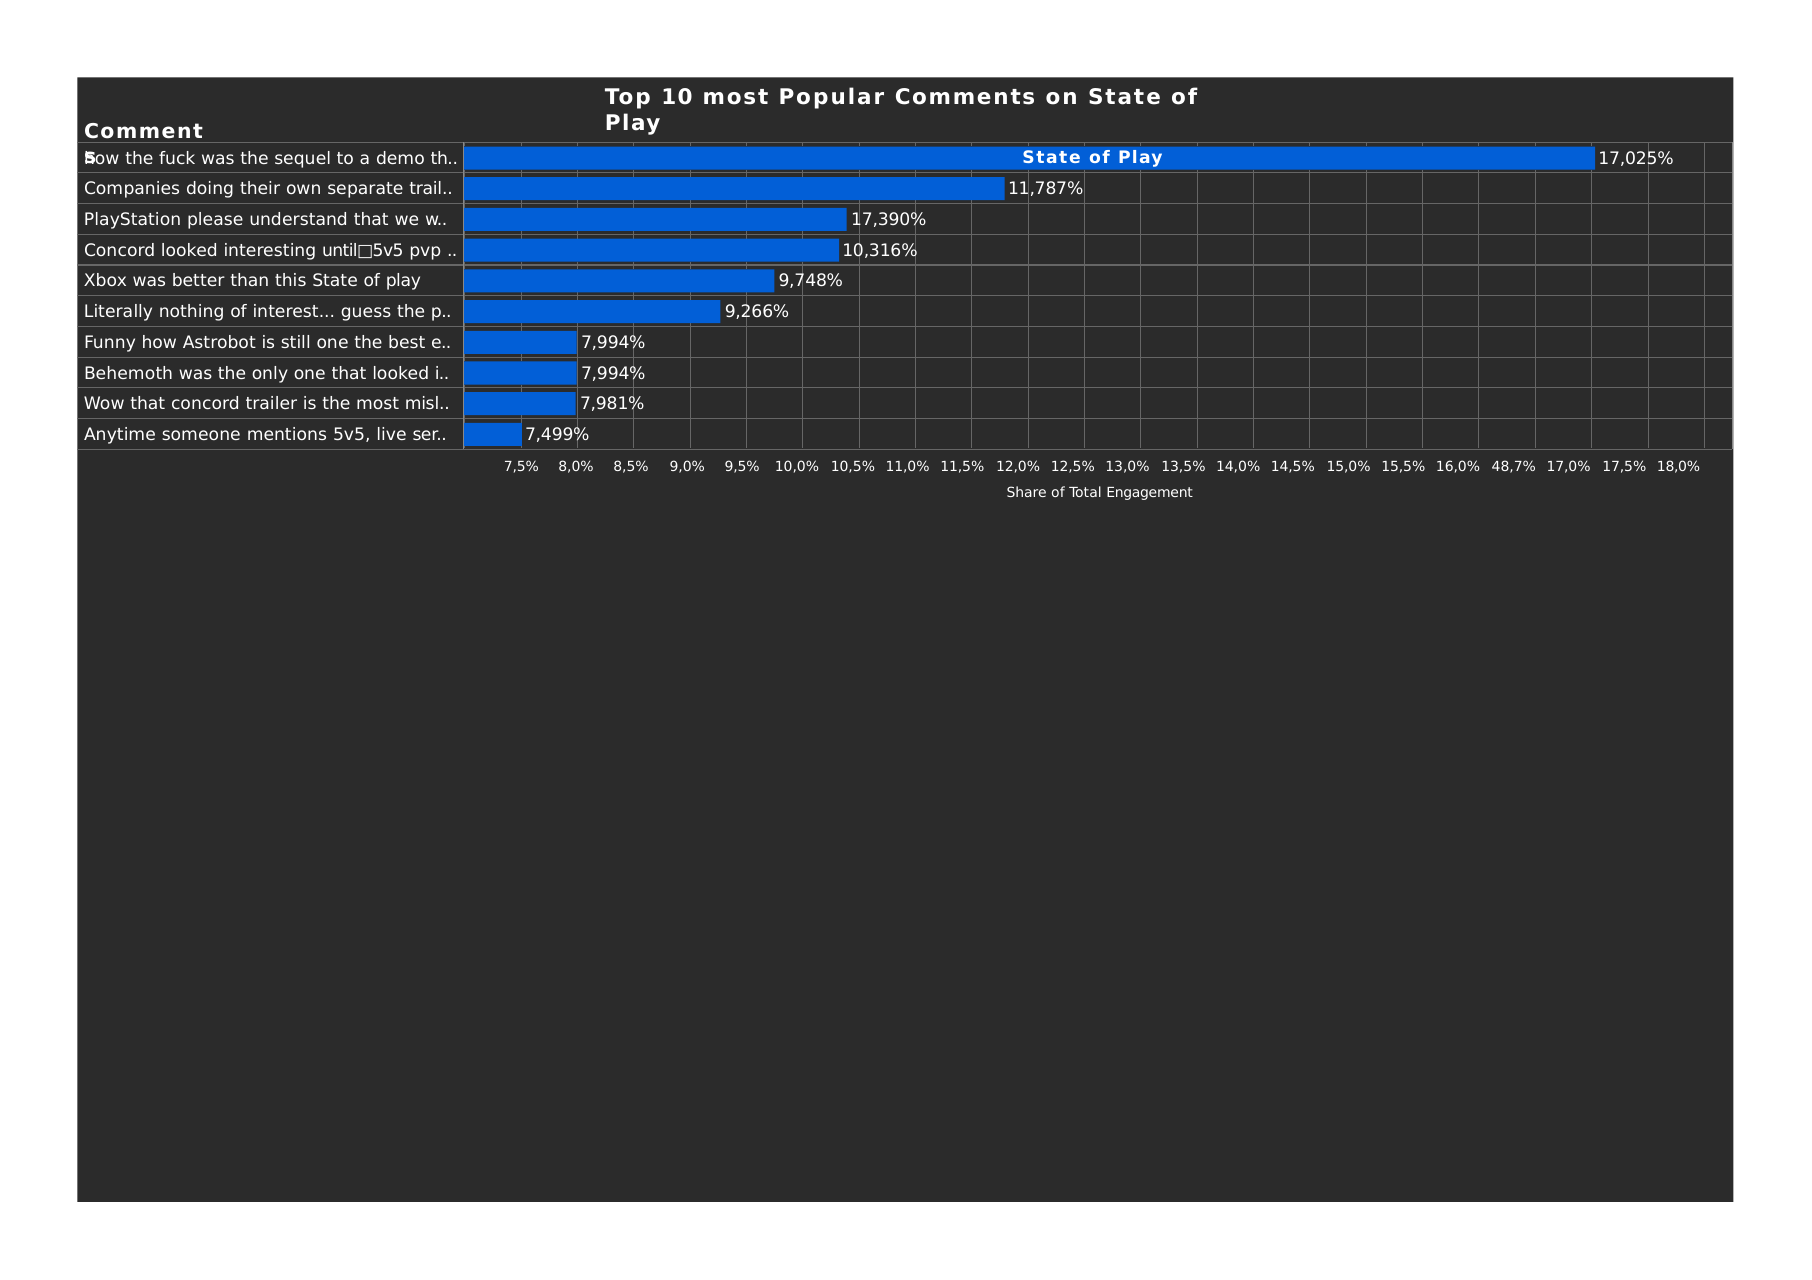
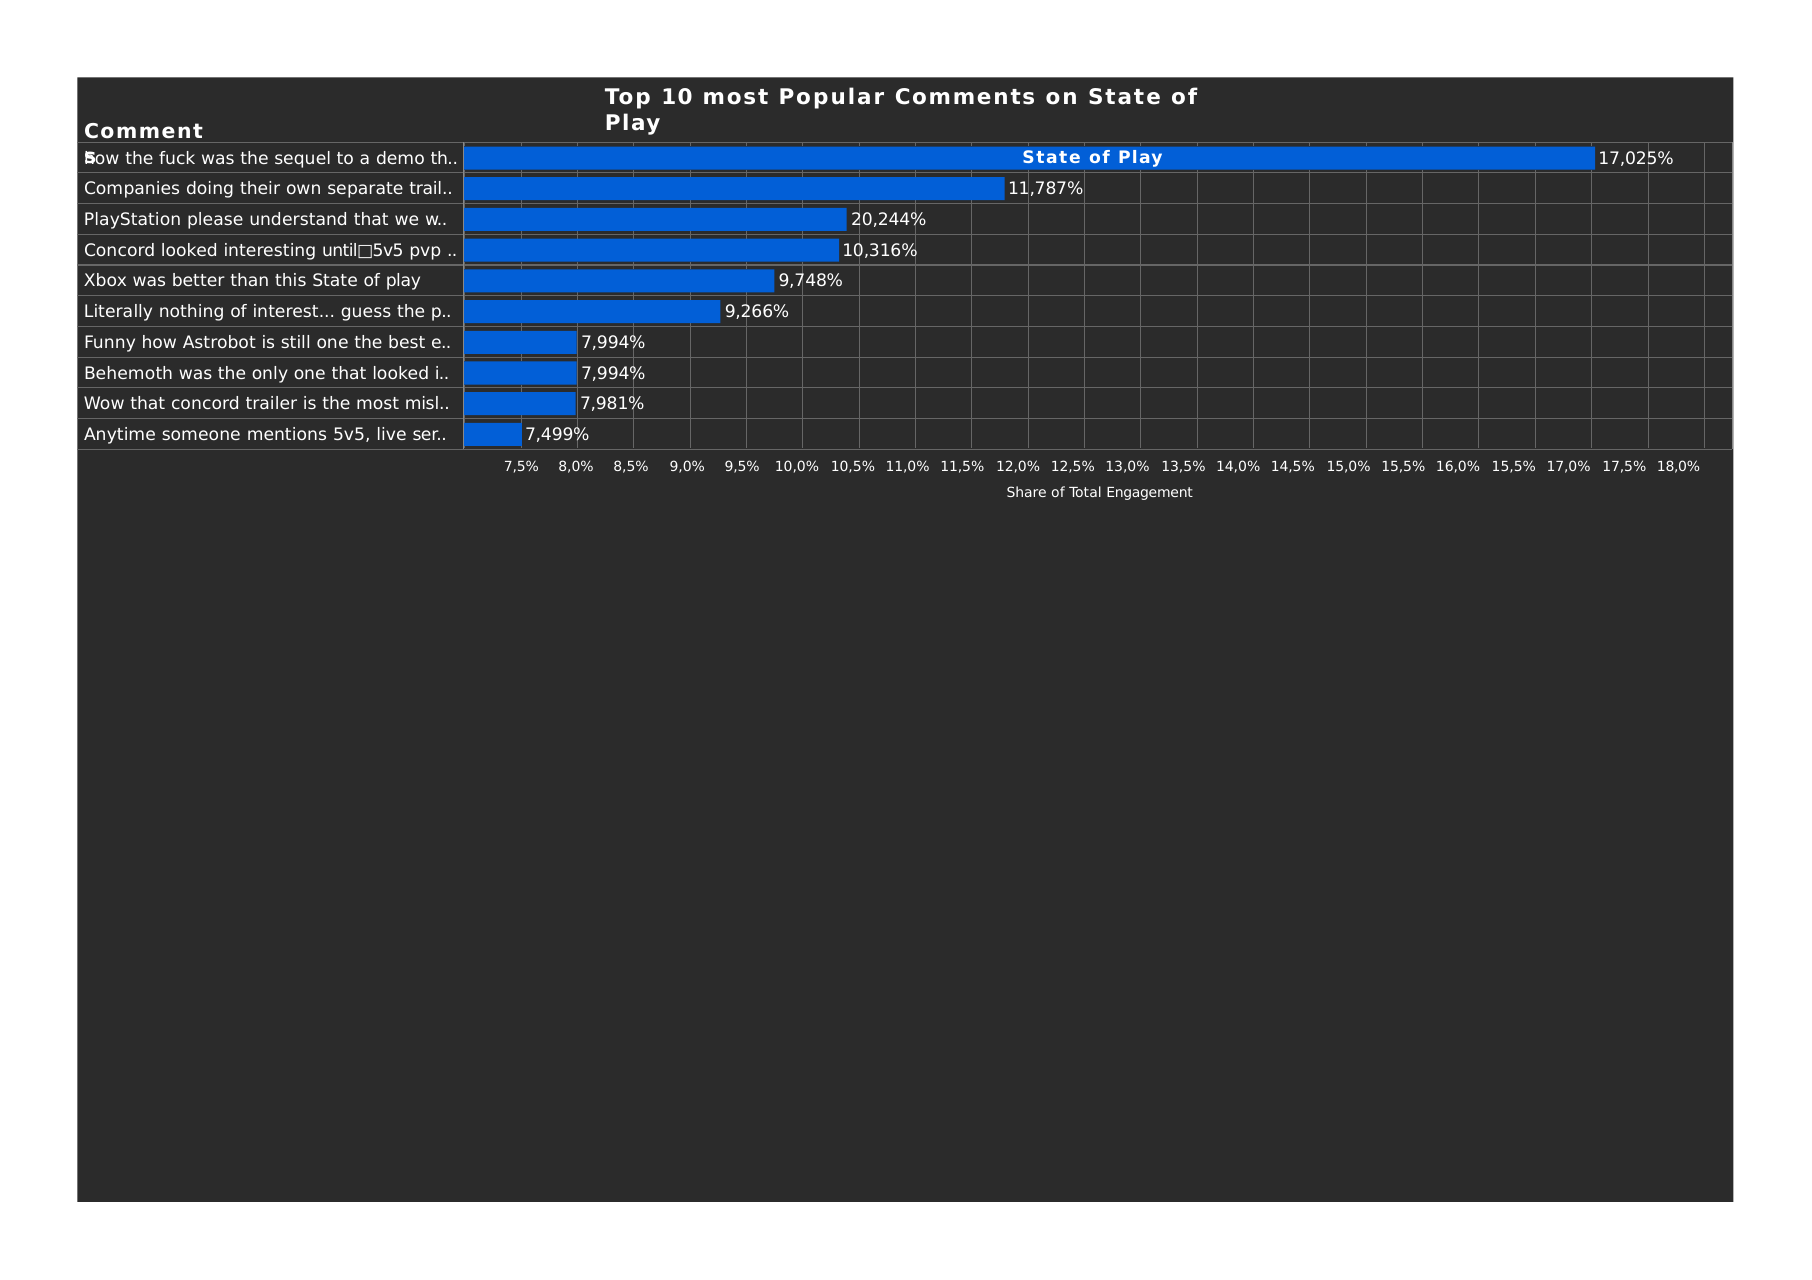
17,390%: 17,390% -> 20,244% (889, 220)
16,0% 48,7%: 48,7% -> 15,5% (1514, 467)
